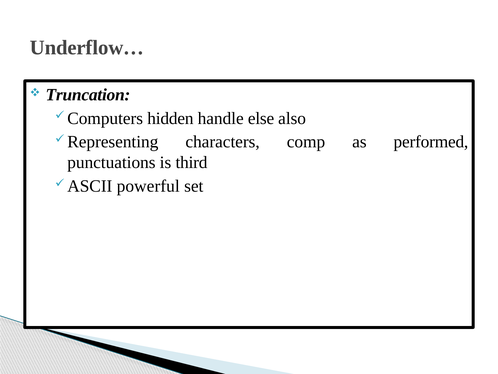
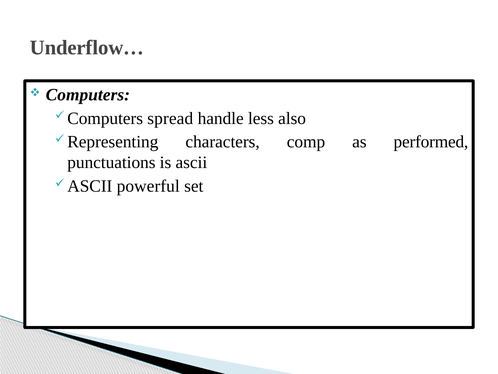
Truncation: Truncation -> Computers (88, 95)
hidden: hidden -> spread (170, 118)
else: else -> less (261, 118)
third: third -> ascii (191, 162)
